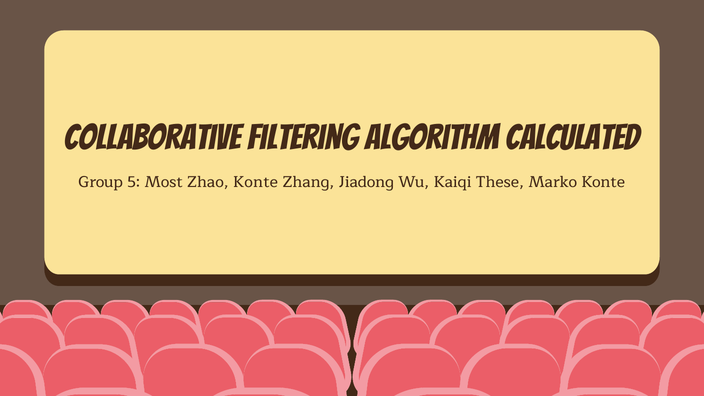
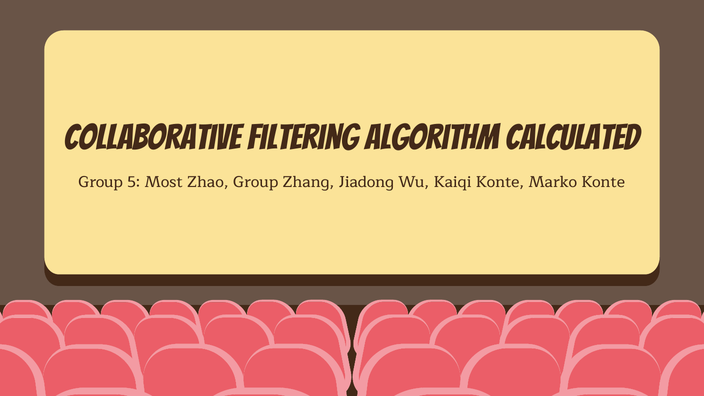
Zhao Konte: Konte -> Group (256, 182)
Kaiqi These: These -> Konte (500, 182)
